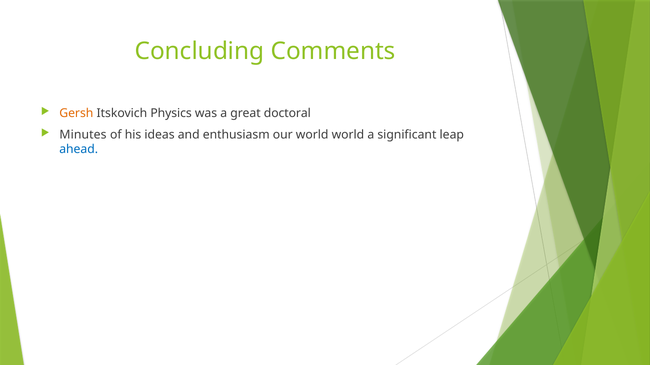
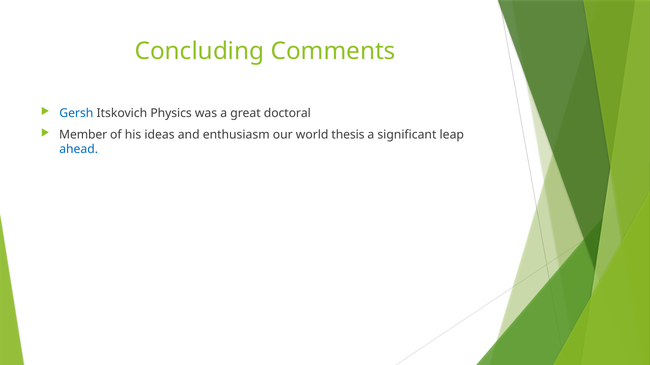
Gersh colour: orange -> blue (76, 114)
Minutes: Minutes -> Member (83, 135)
world world: world -> thesis (348, 135)
